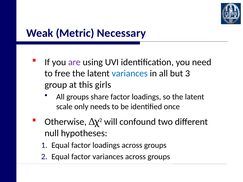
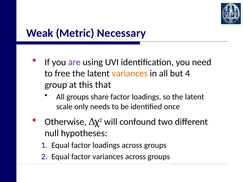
variances colour: blue -> orange (130, 74)
3: 3 -> 4 (188, 74)
girls: girls -> that (103, 85)
